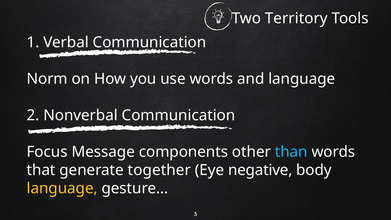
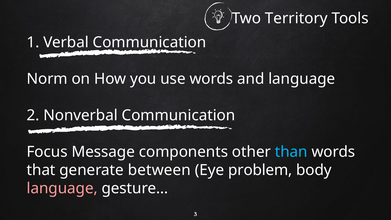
together: together -> between (159, 170)
negative: negative -> problem (260, 170)
language colour: yellow -> pink (62, 188)
